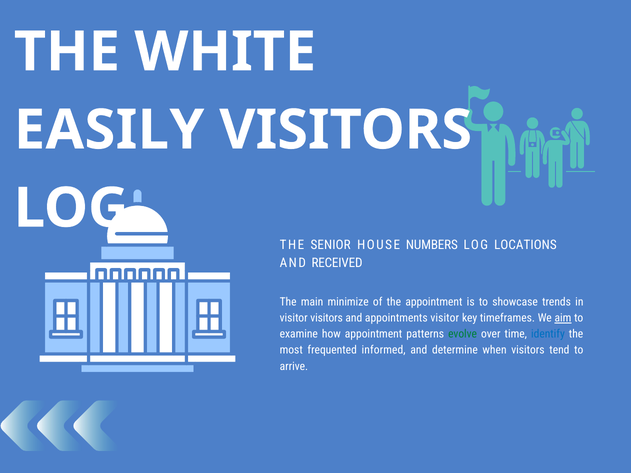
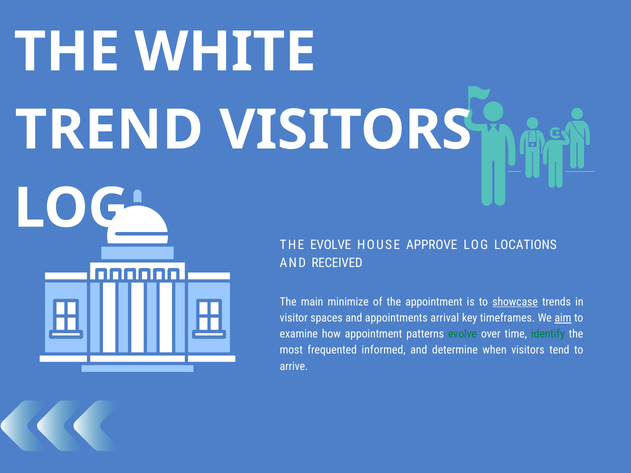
EASILY: EASILY -> TREND (109, 130)
THE SENIOR: SENIOR -> EVOLVE (331, 245)
NUMBERS: NUMBERS -> APPROVE (432, 245)
showcase underline: none -> present (515, 302)
visitor visitors: visitors -> spaces (327, 318)
appointments visitor: visitor -> arrival (445, 318)
identify colour: blue -> green (548, 334)
